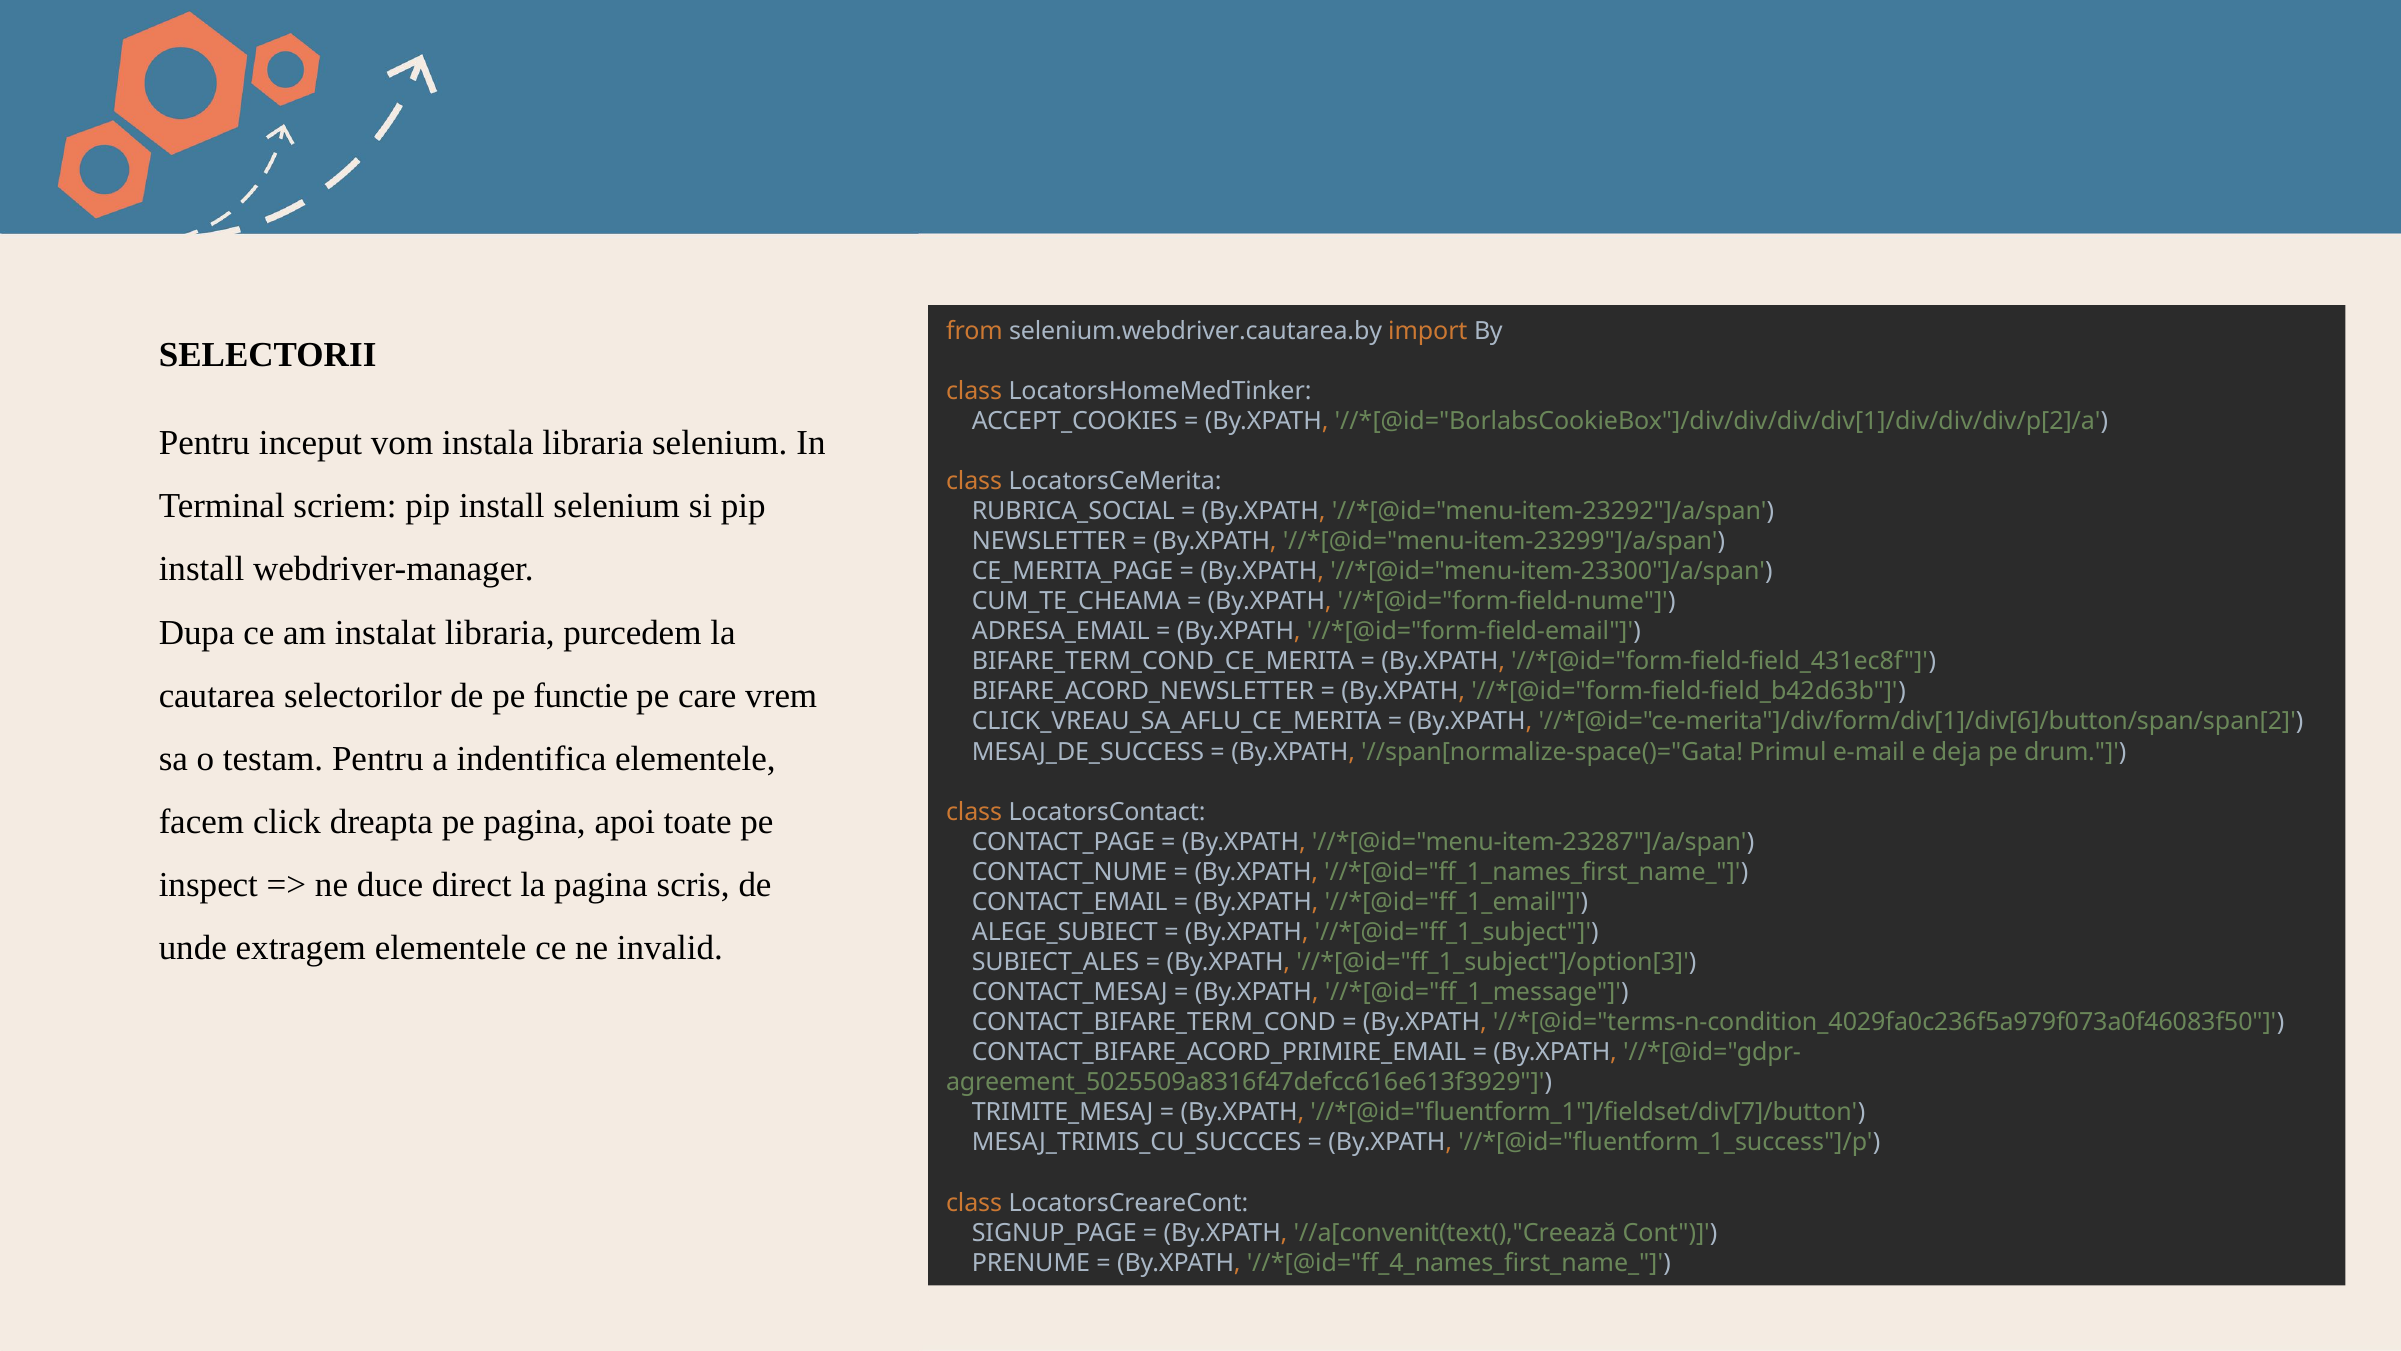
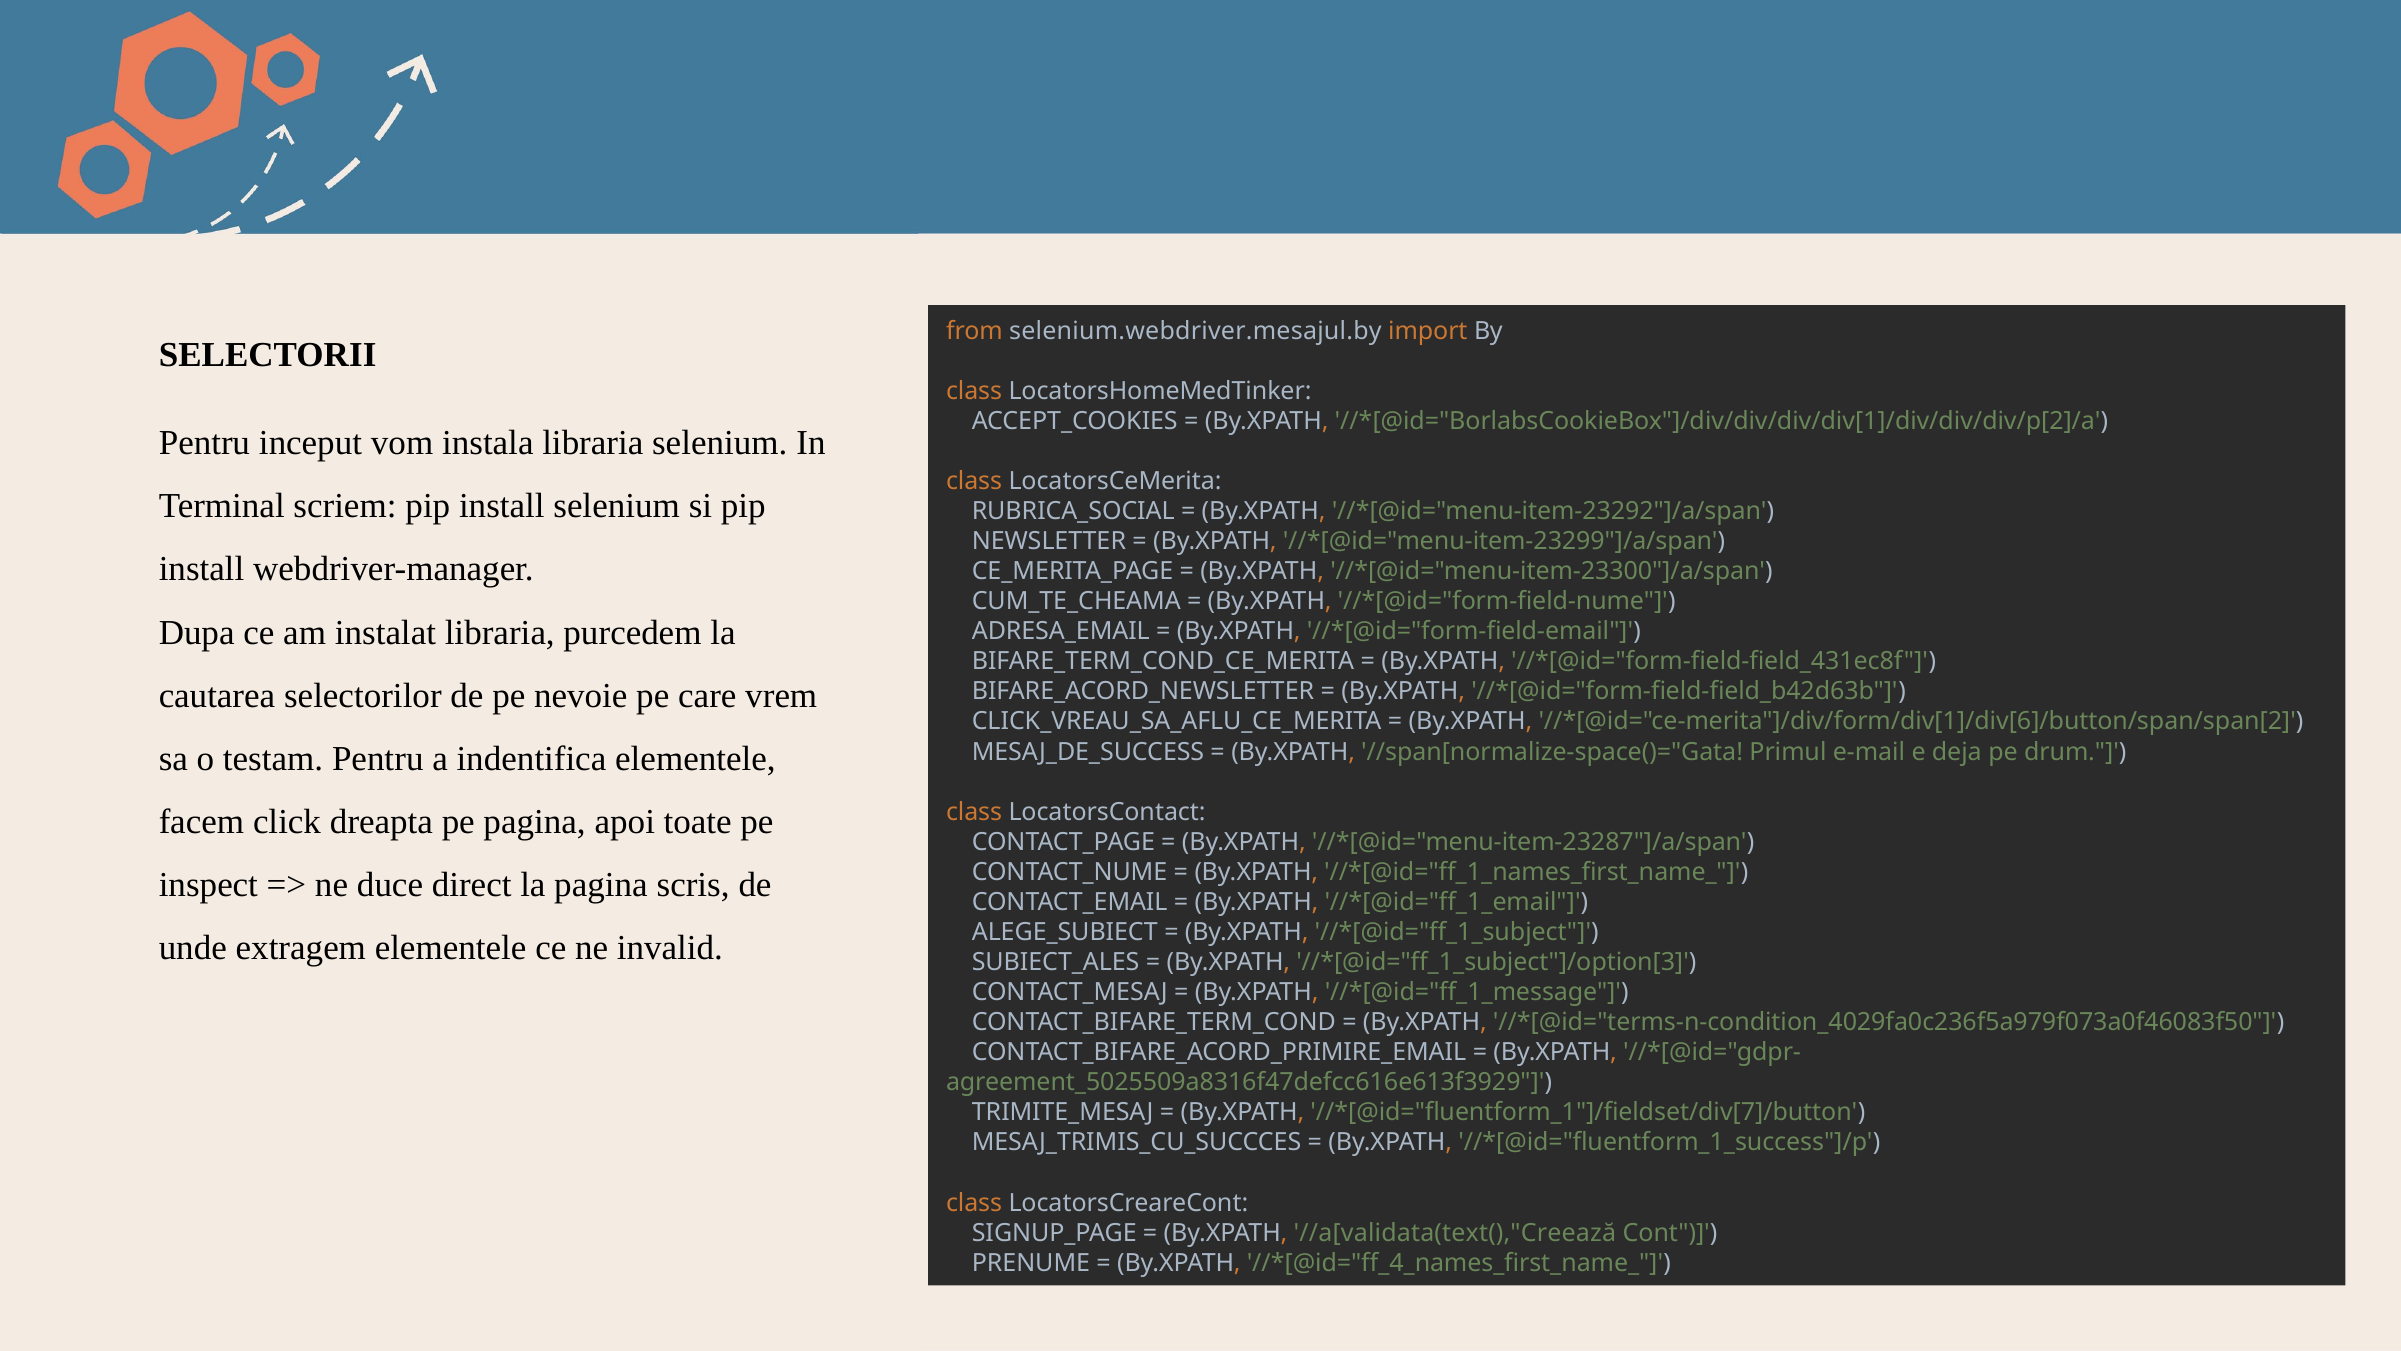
selenium.webdriver.cautarea.by: selenium.webdriver.cautarea.by -> selenium.webdriver.mesajul.by (1195, 331)
functie: functie -> nevoie (581, 695)
//a[convenit(text(),"Creează: //a[convenit(text(),"Creează -> //a[validata(text(),"Creează (1455, 1232)
